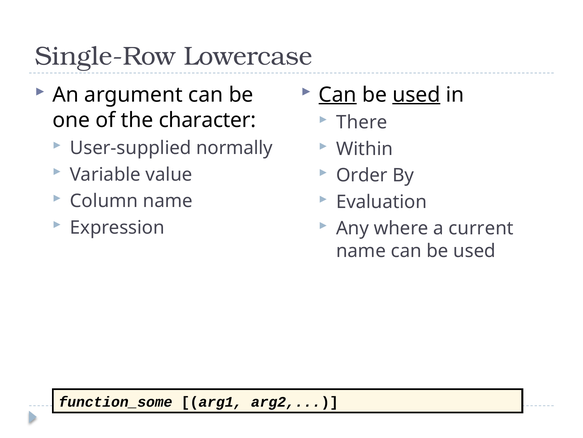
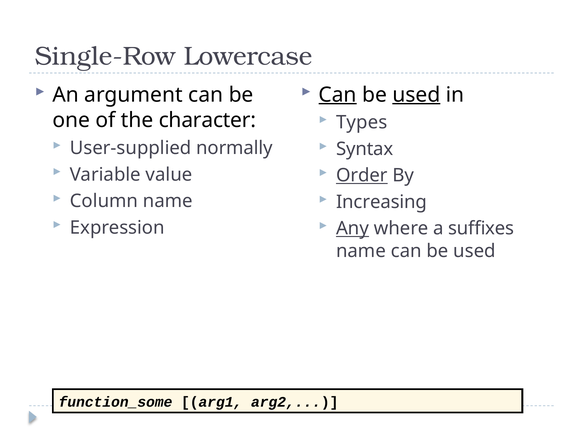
There: There -> Types (362, 122)
Within: Within -> Syntax (365, 149)
Order underline: none -> present (362, 175)
Evaluation: Evaluation -> Increasing (382, 202)
Any underline: none -> present (352, 228)
current: current -> suffixes (481, 228)
